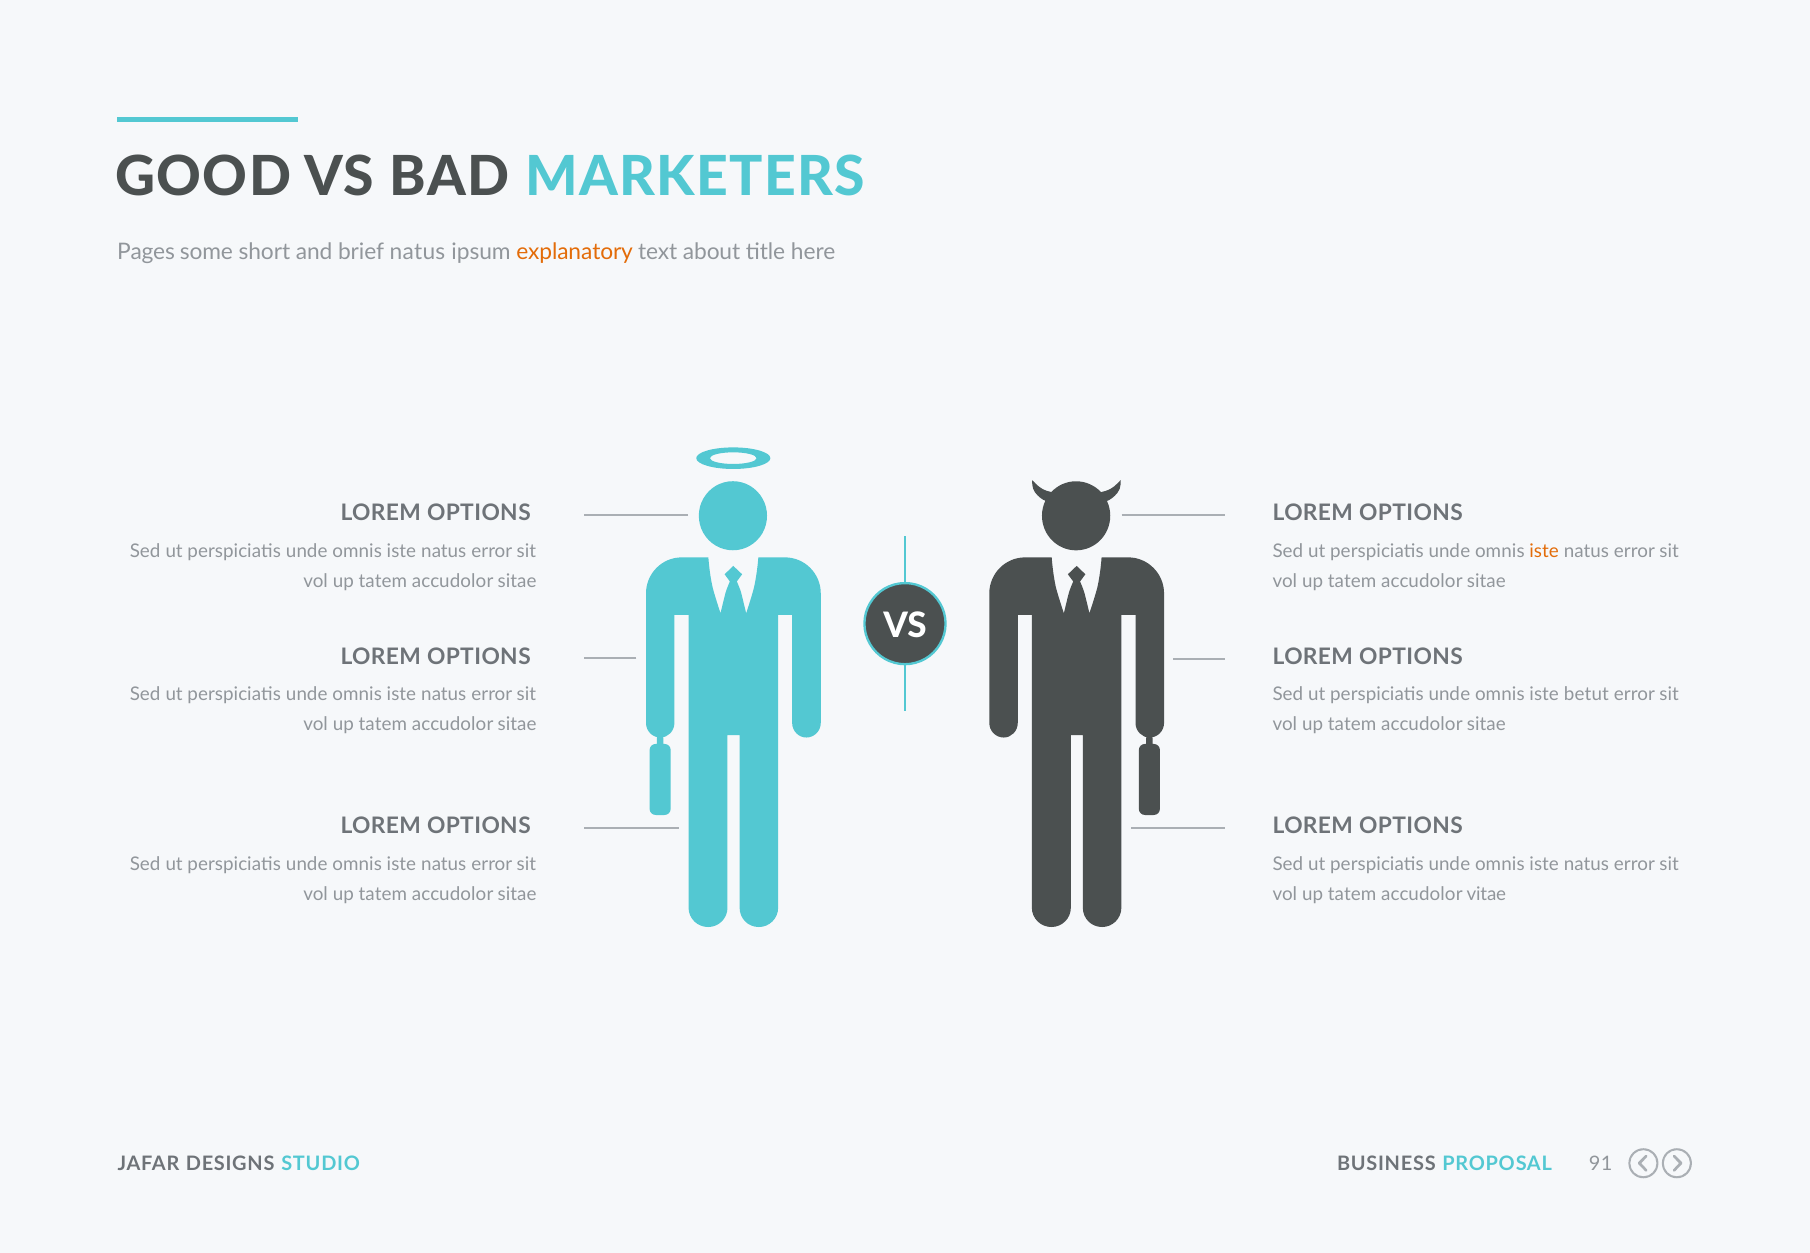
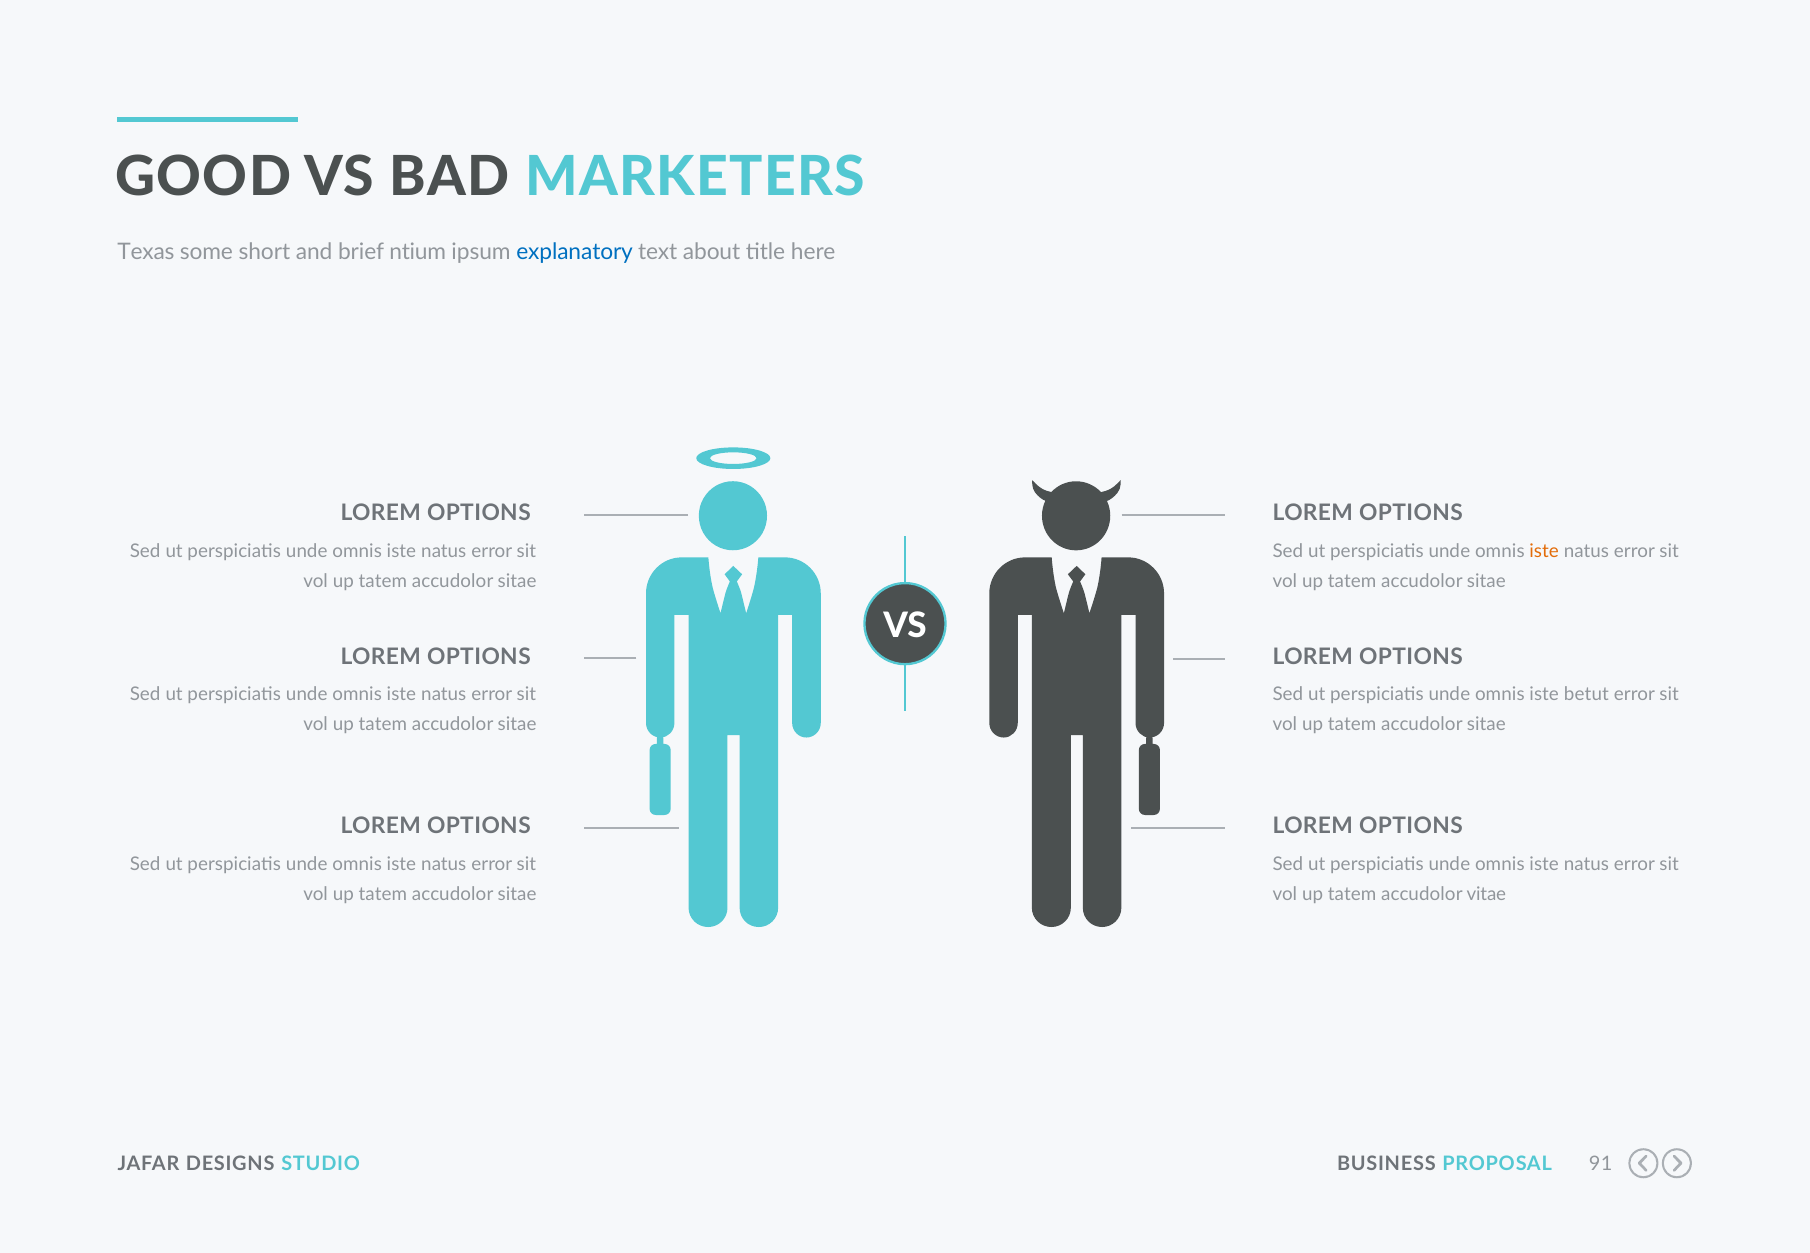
Pages: Pages -> Texas (146, 252)
brief natus: natus -> ntium (418, 252)
explanatory colour: orange -> blue (575, 252)
